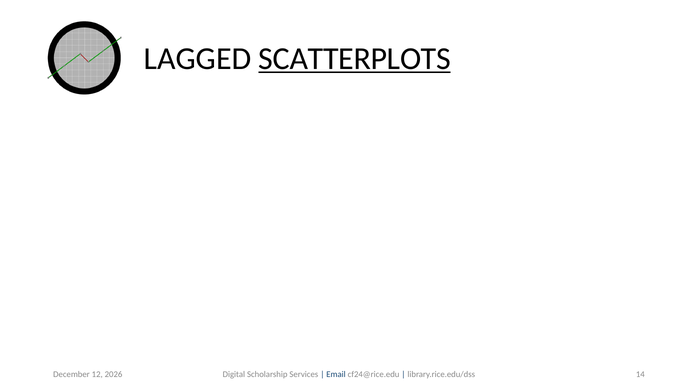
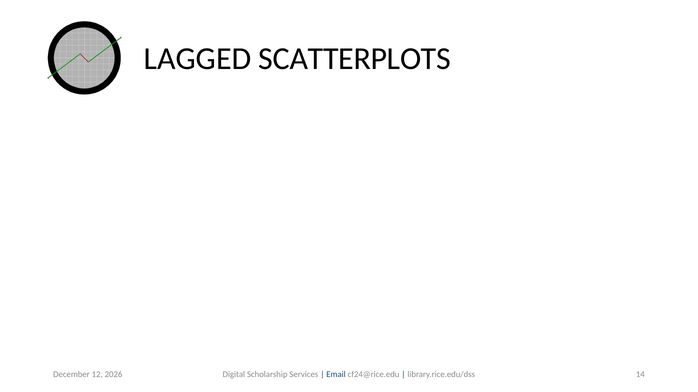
SCATTERPLOTS underline: present -> none (355, 59)
